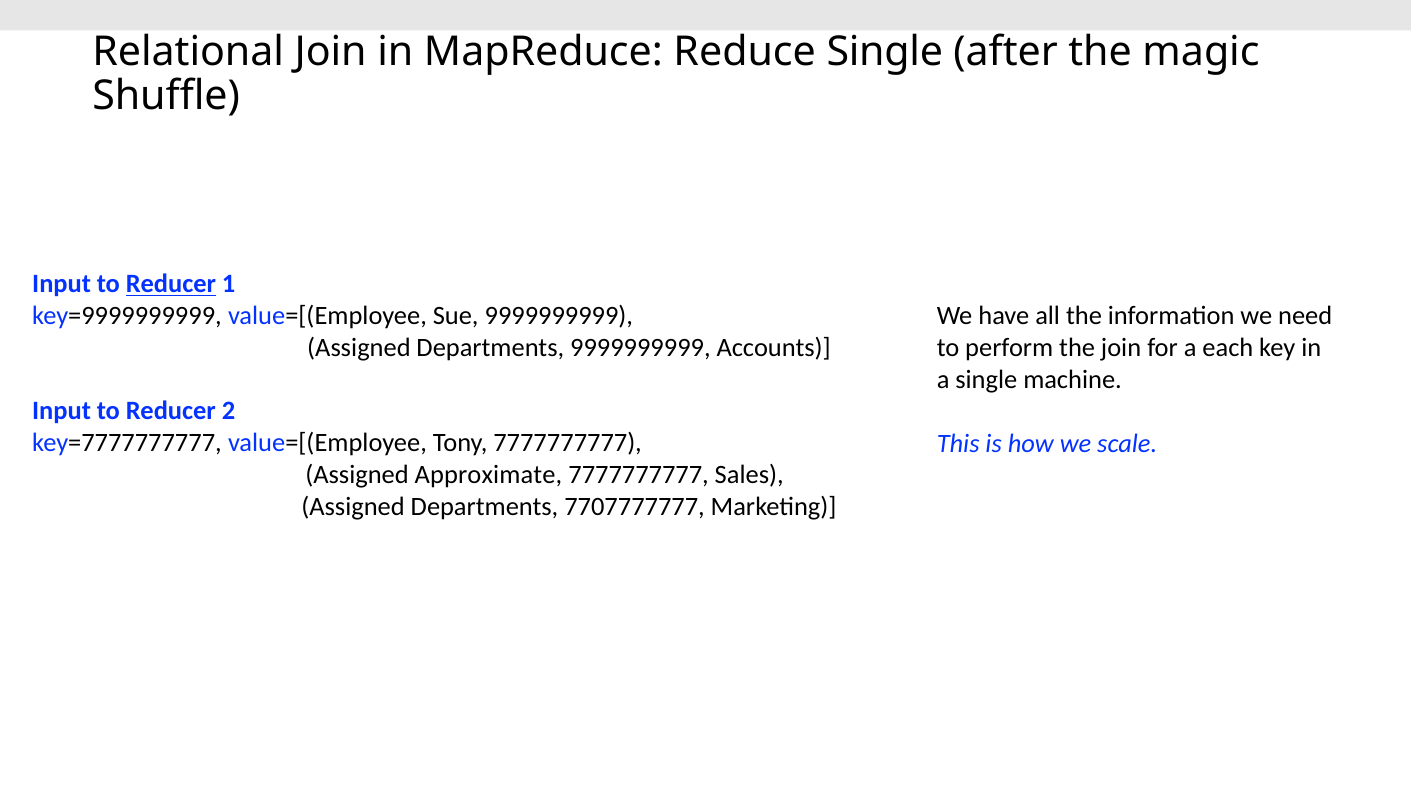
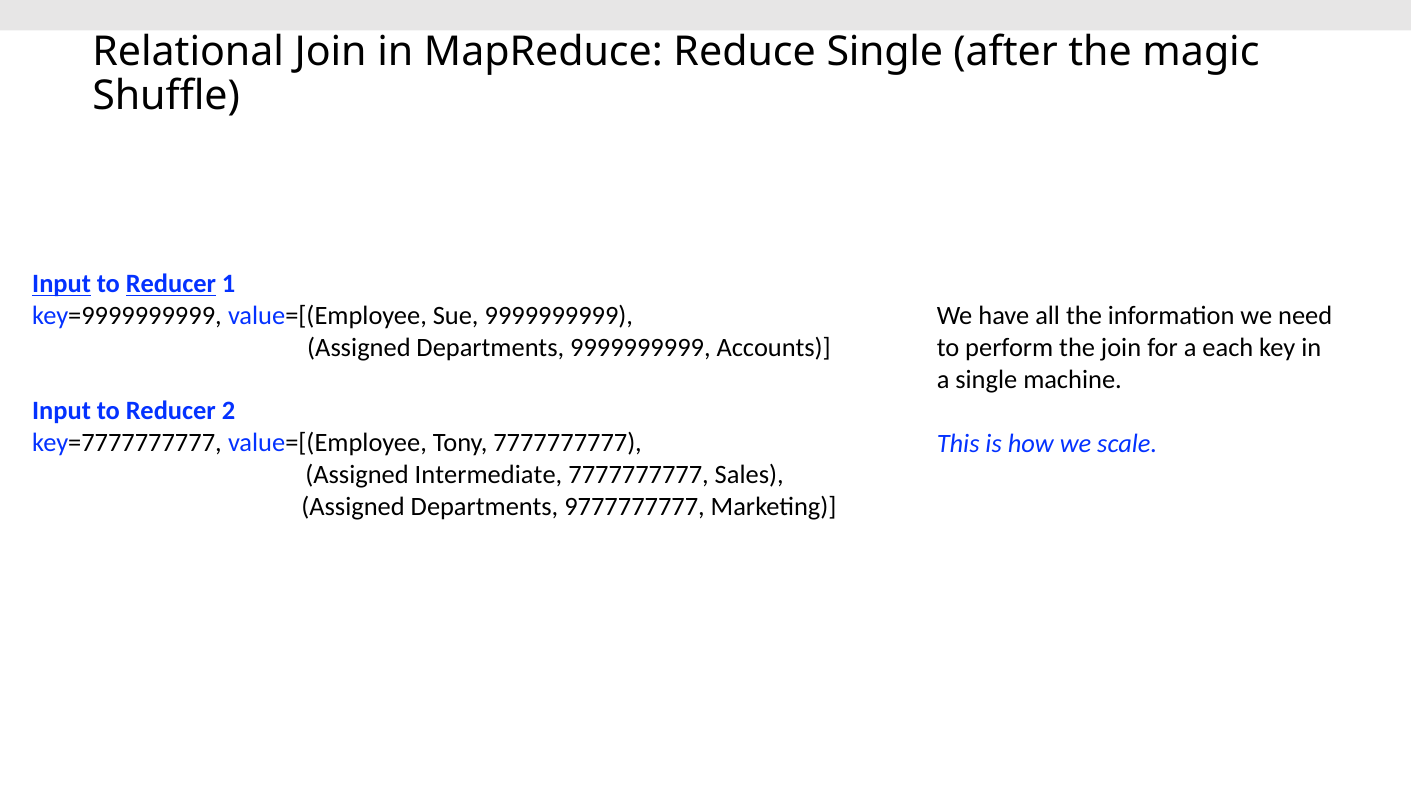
Input underline: none -> present (62, 284)
Approximate: Approximate -> Intermediate (489, 475)
7707777777: 7707777777 -> 9777777777 (635, 506)
